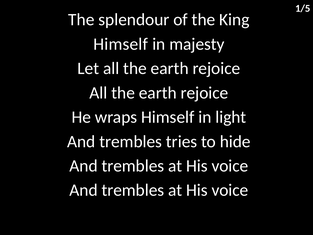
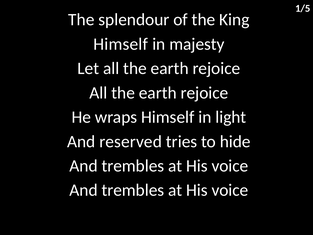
trembles: trembles -> reserved (131, 141)
